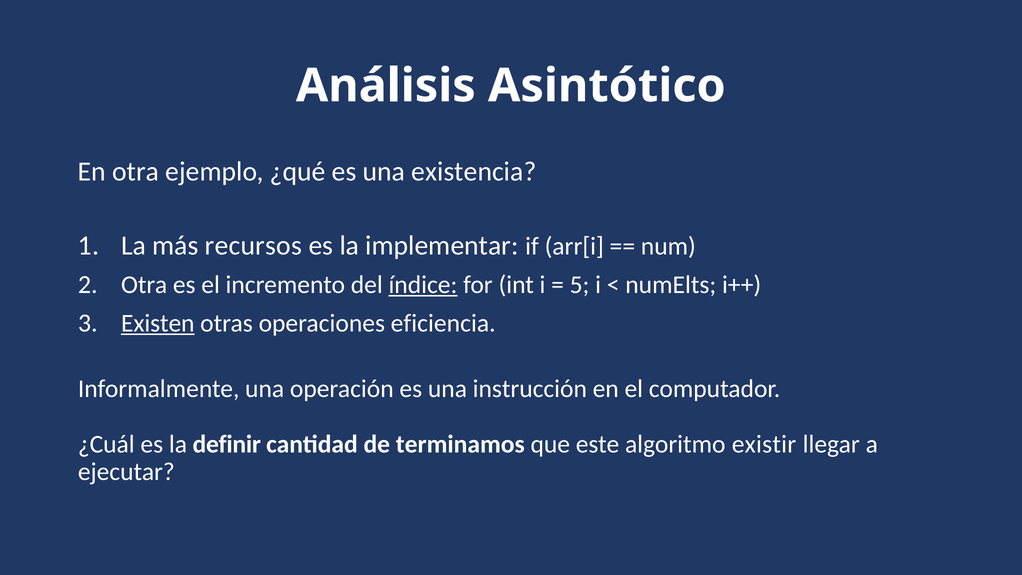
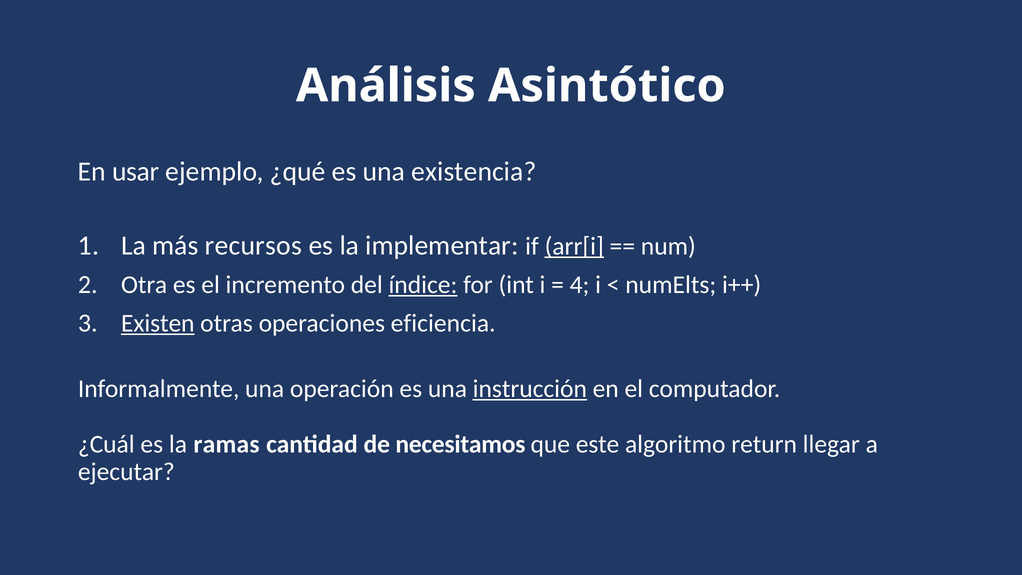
En otra: otra -> usar (136, 172)
arr[i underline: none -> present (574, 246)
5: 5 -> 4 (580, 285)
instrucción underline: none -> present (530, 389)
definir: definir -> ramas (227, 444)
terminamos: terminamos -> necesitamos (460, 444)
existir: existir -> return (764, 444)
